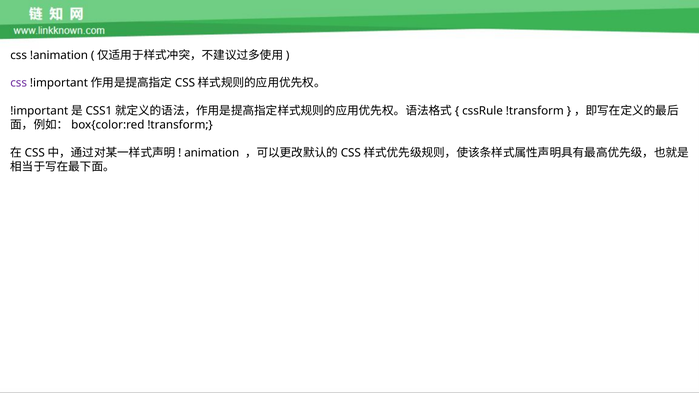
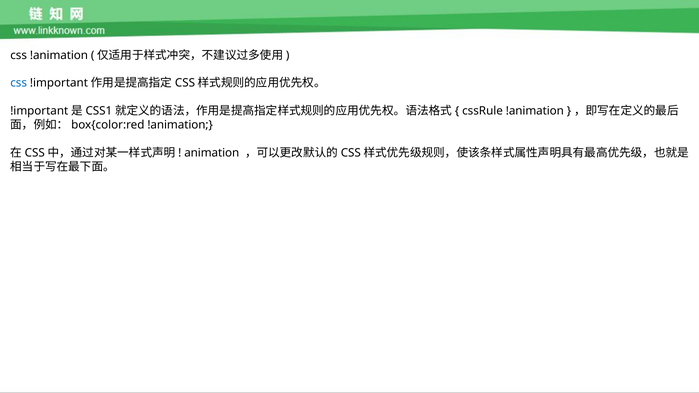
css colour: purple -> blue (19, 83)
cssRule !transform: !transform -> !animation (535, 111)
!transform: !transform -> !animation (180, 125)
